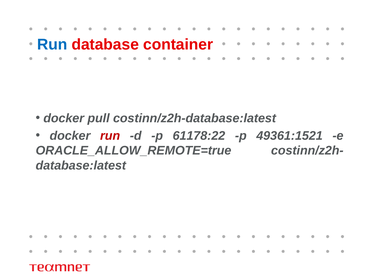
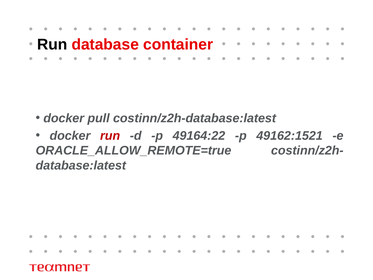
Run colour: blue -> black (52, 44)
61178:22: 61178:22 -> 49164:22 (199, 136)
49361:1521: 49361:1521 -> 49162:1521 (290, 136)
